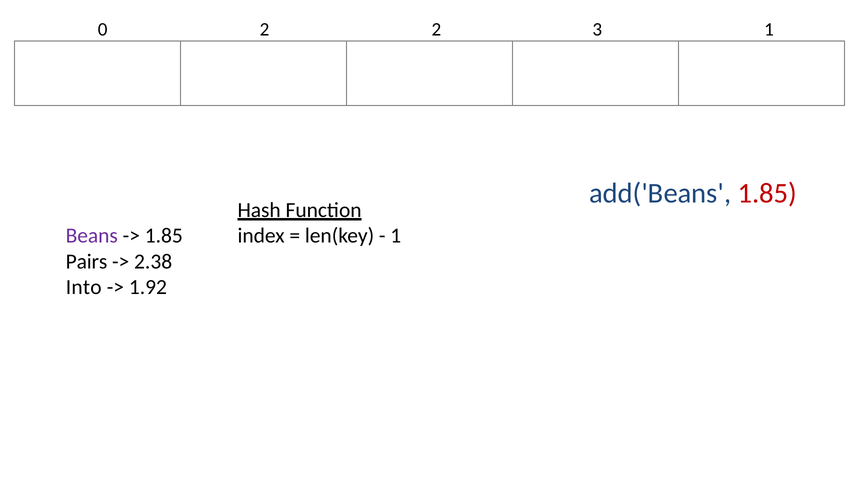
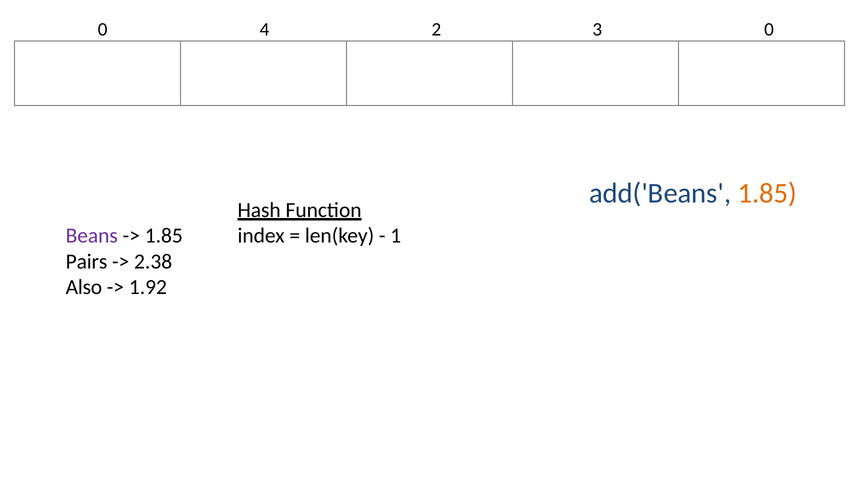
0 2: 2 -> 4 (265, 30)
3 1: 1 -> 0 (769, 30)
1.85 colour: red -> orange (767, 193)
Into: Into -> Also (84, 287)
